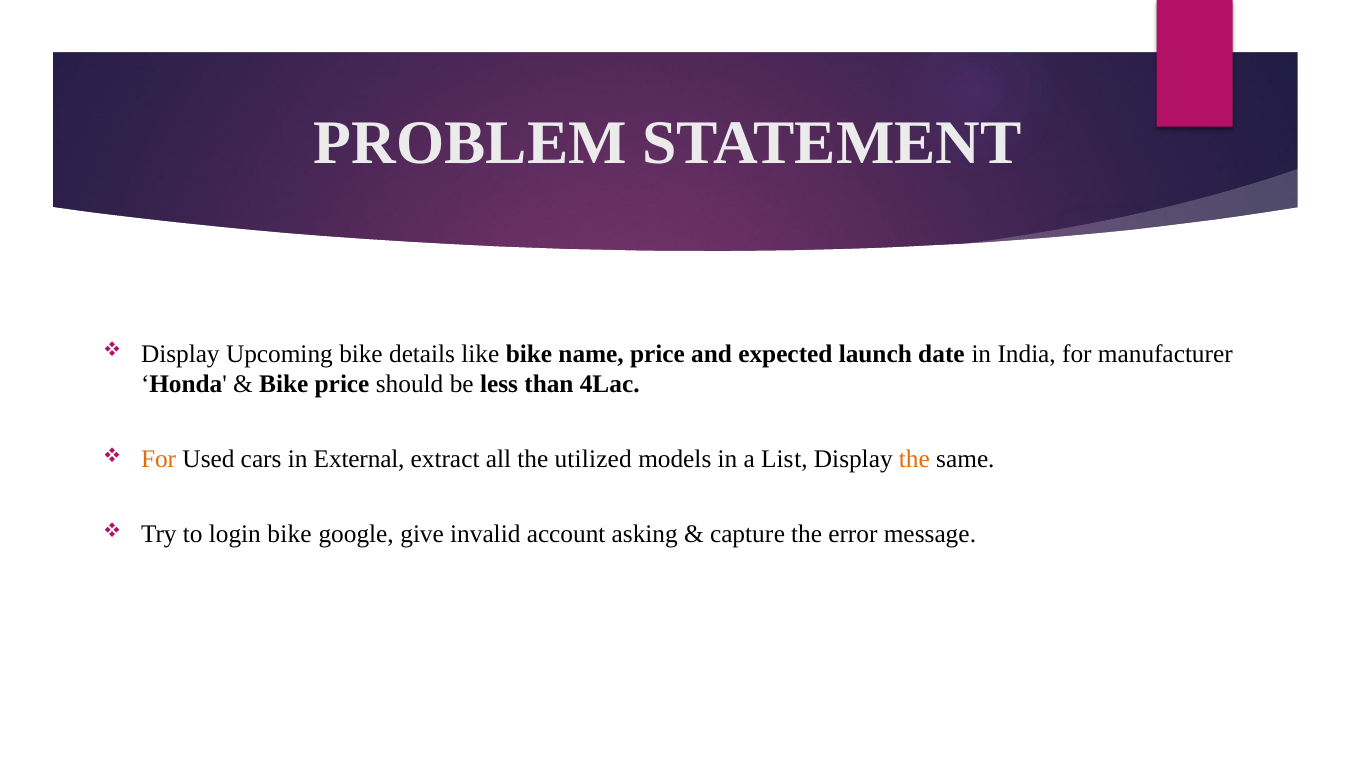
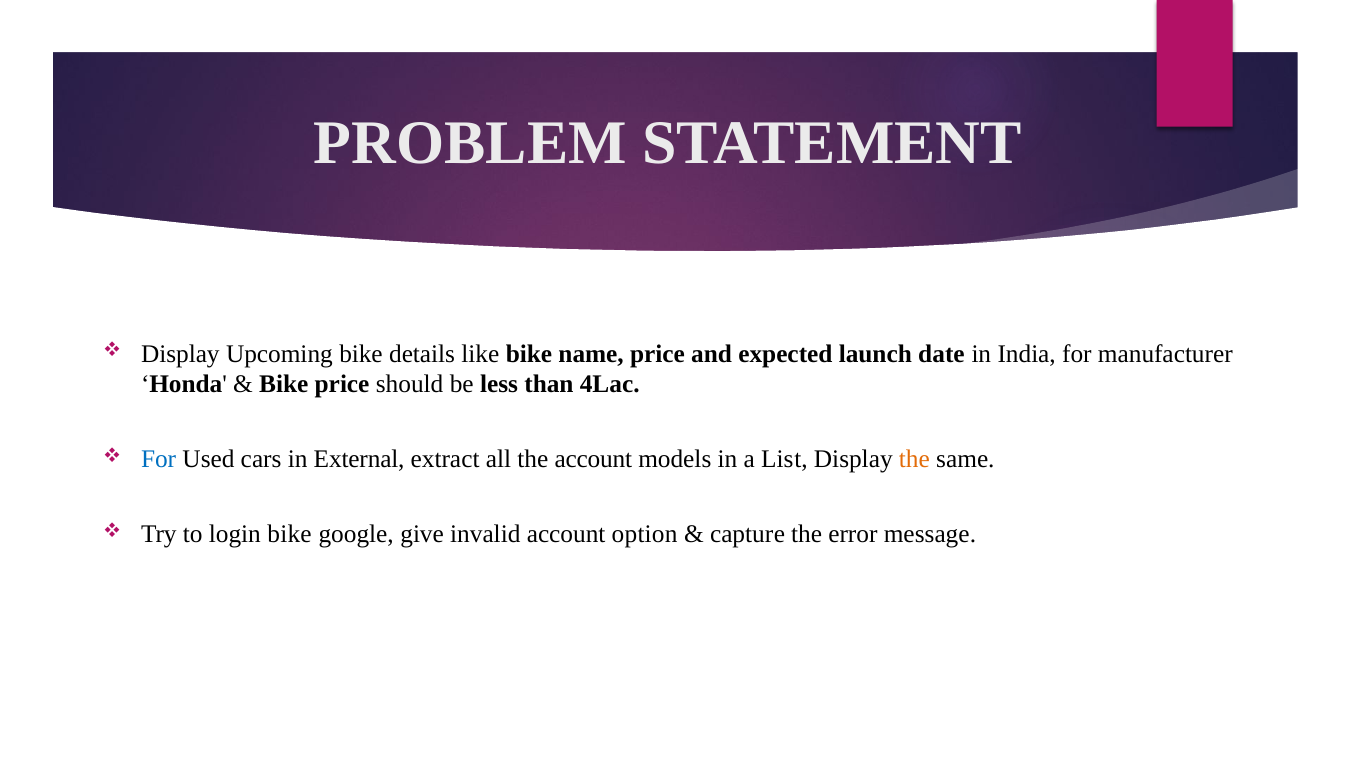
For colour: orange -> blue (159, 459)
the utilized: utilized -> account (593, 459)
asking: asking -> option (645, 534)
